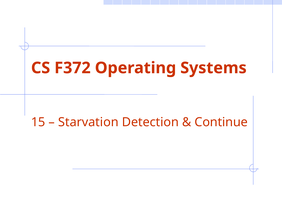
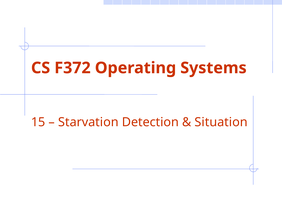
Continue: Continue -> Situation (221, 122)
